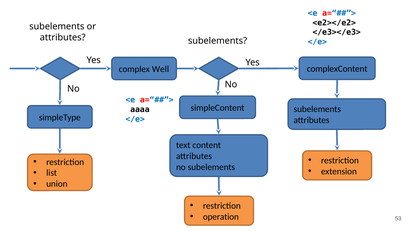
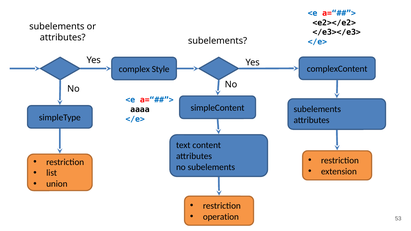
Well: Well -> Style (161, 69)
